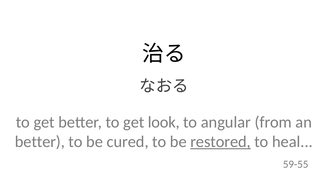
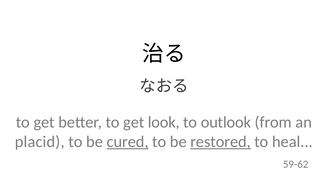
angular: angular -> outlook (226, 122)
better: better -> placid (40, 142)
cured underline: none -> present (128, 142)
59-55: 59-55 -> 59-62 (296, 165)
